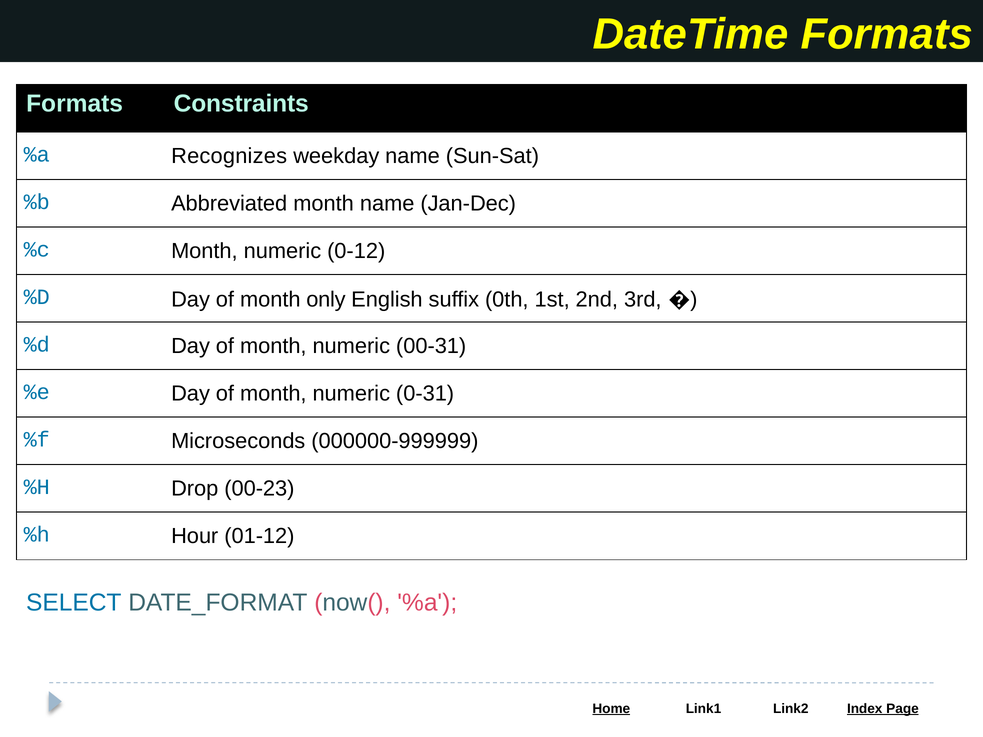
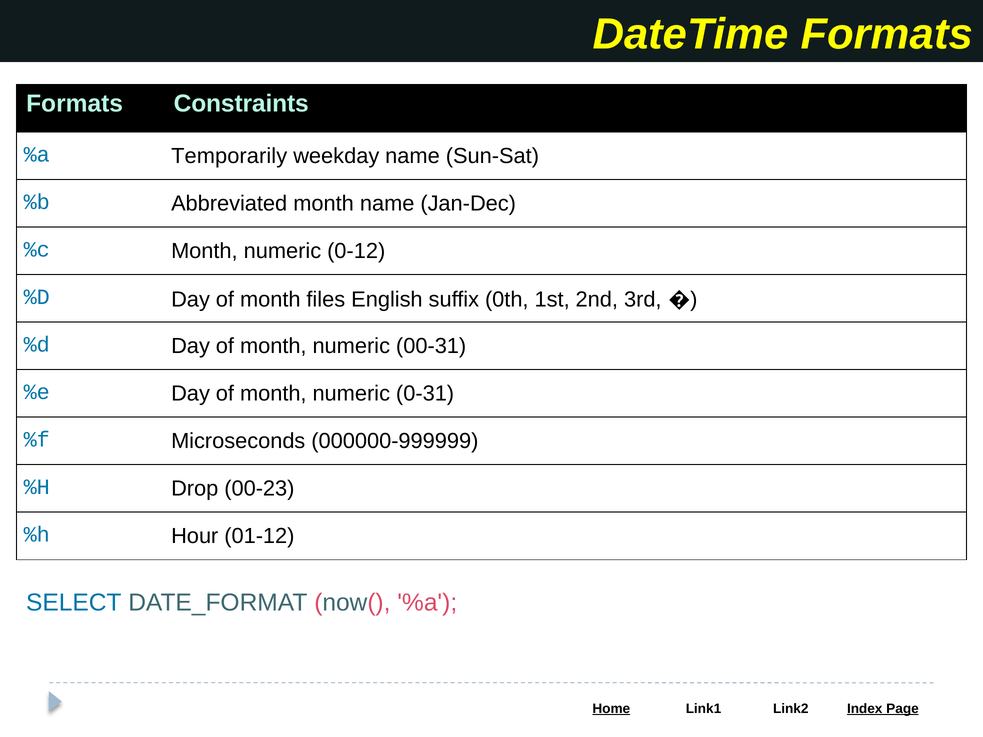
Recognizes: Recognizes -> Temporarily (229, 156)
only: only -> files (326, 300)
